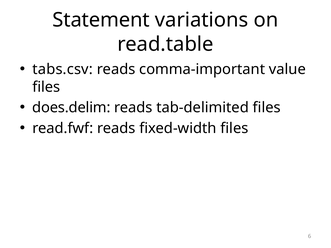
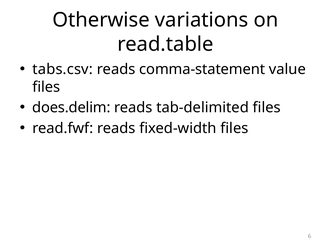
Statement: Statement -> Otherwise (101, 20)
comma-important: comma-important -> comma-statement (202, 69)
